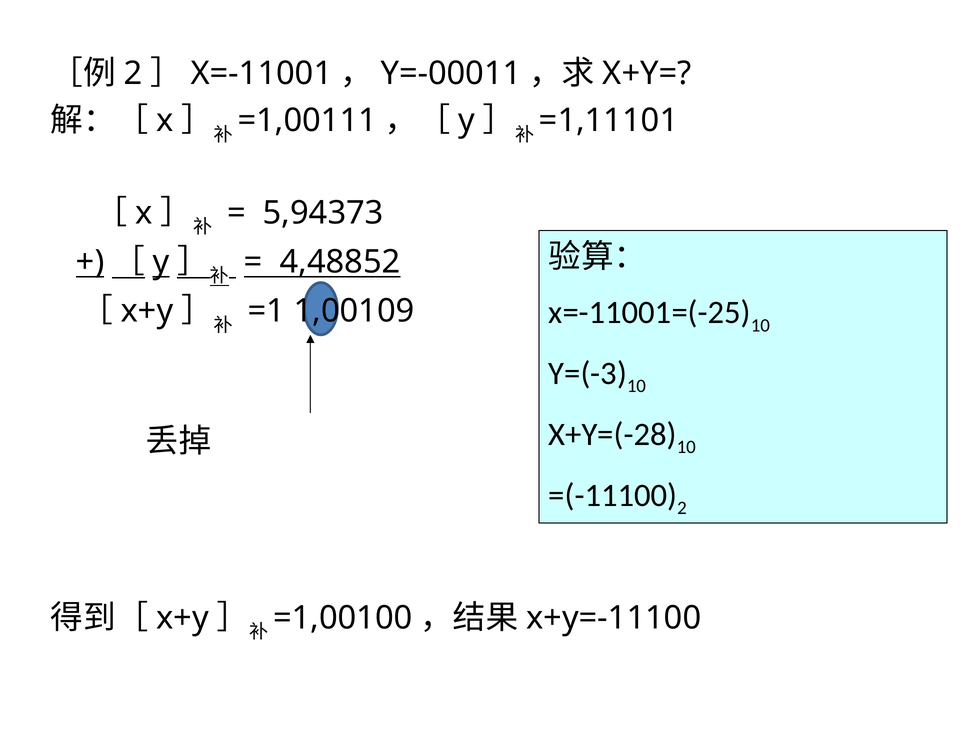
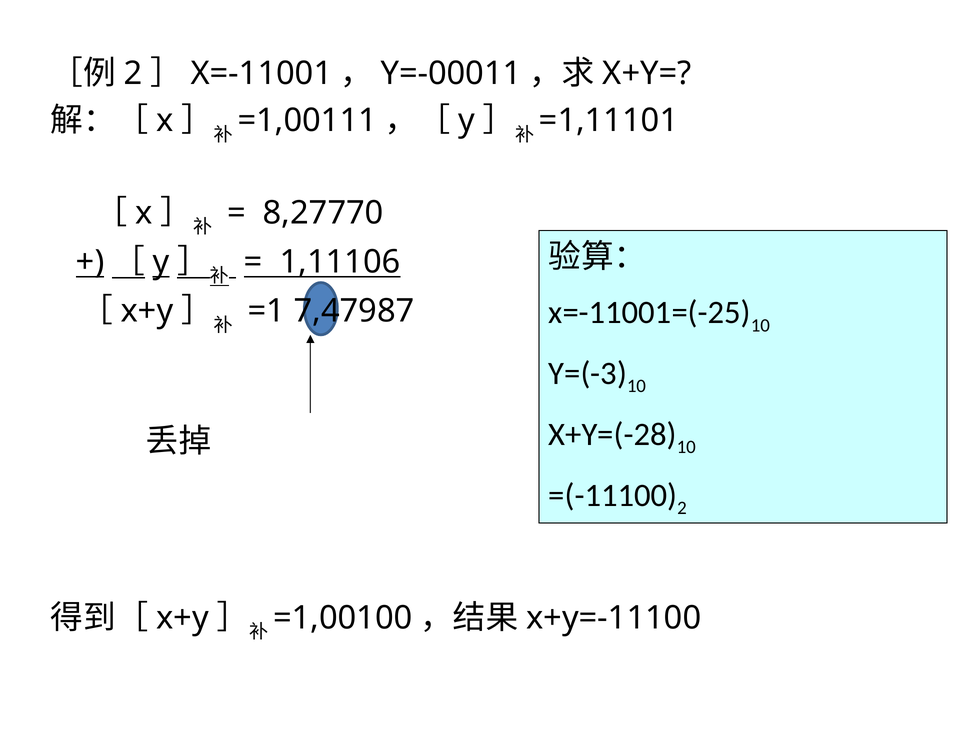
5,94373: 5,94373 -> 8,27770 (323, 213)
4,48852: 4,48852 -> 1,11106 (340, 262)
1,00109: 1,00109 -> 7,47987 (354, 311)
